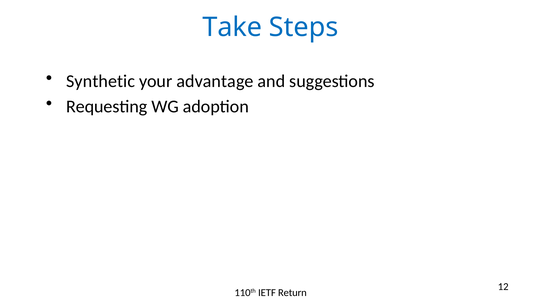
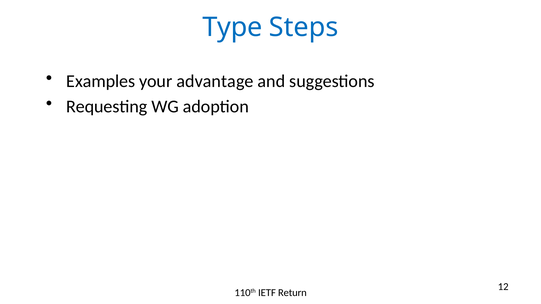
Take: Take -> Type (232, 27)
Synthetic: Synthetic -> Examples (101, 81)
